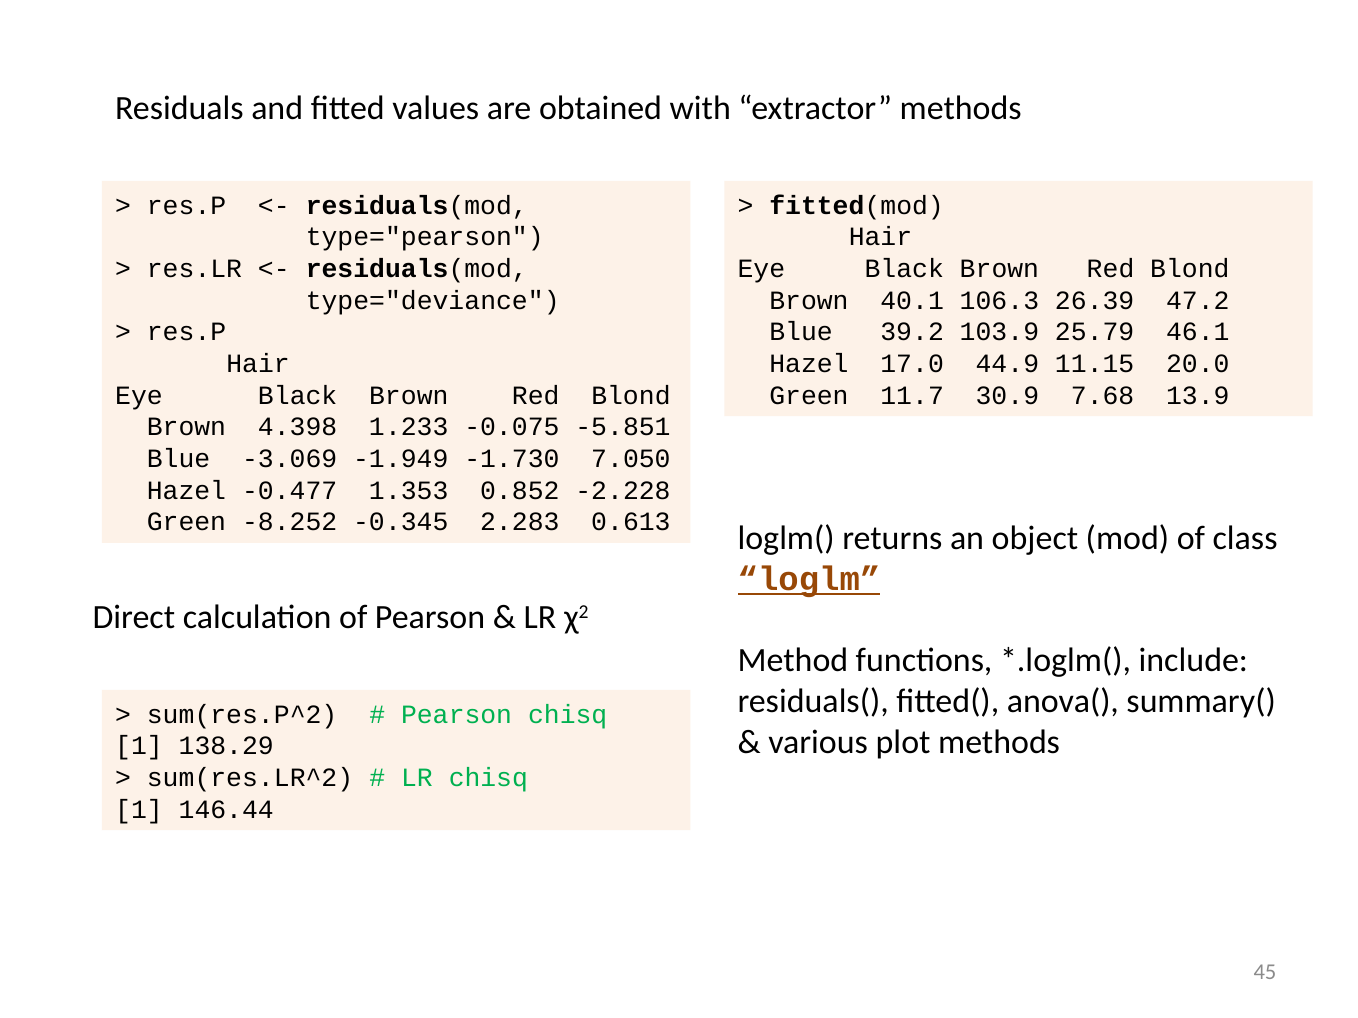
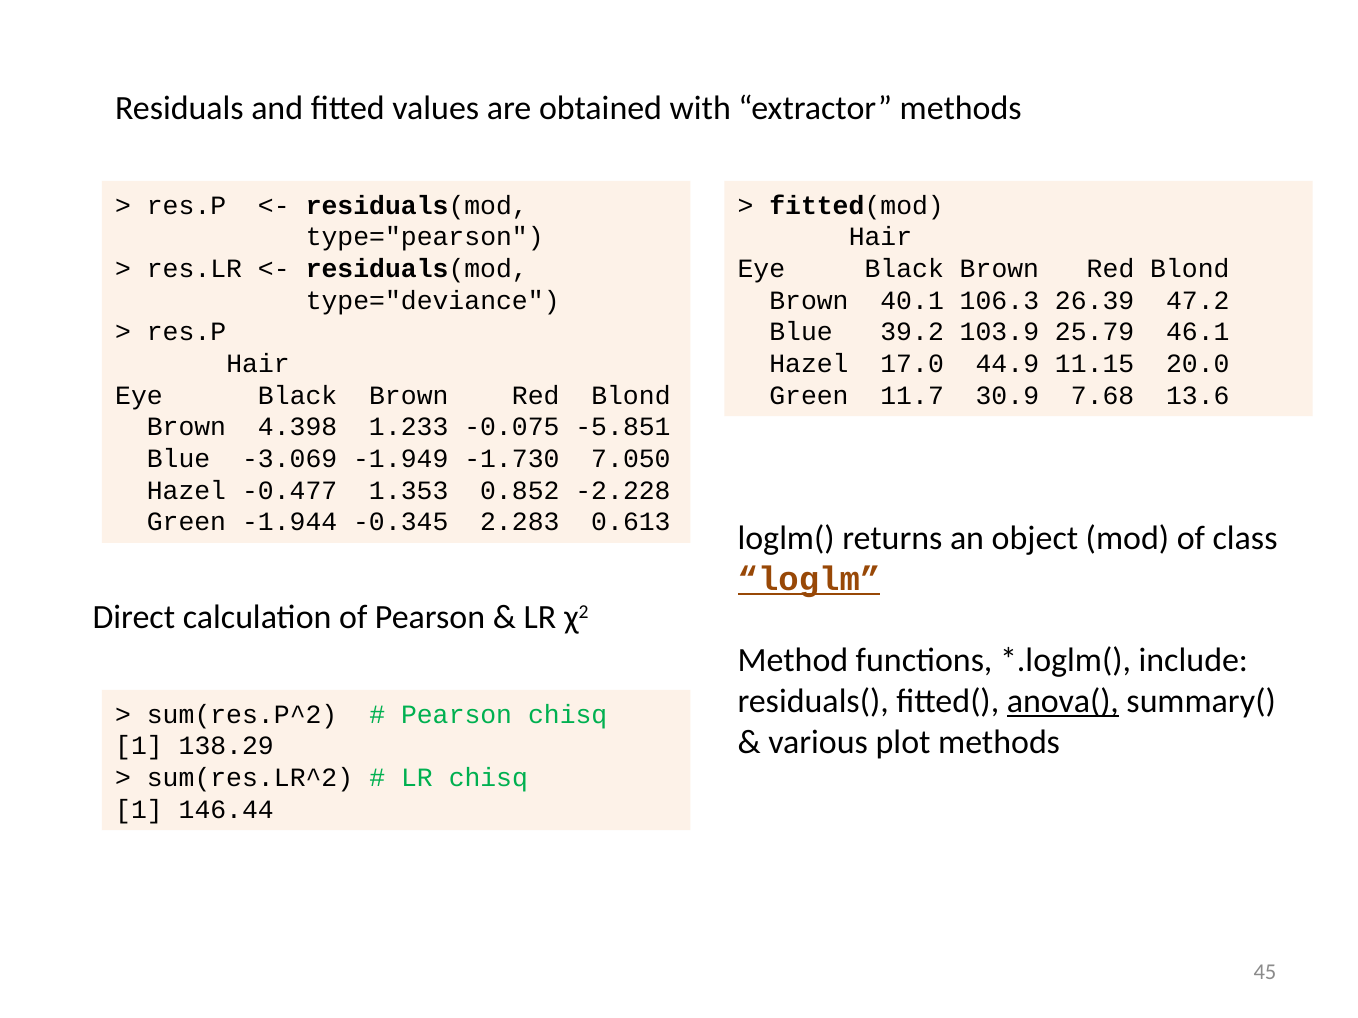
13.9: 13.9 -> 13.6 (1198, 396)
-8.252: -8.252 -> -1.944 (290, 523)
anova( underline: none -> present (1063, 702)
